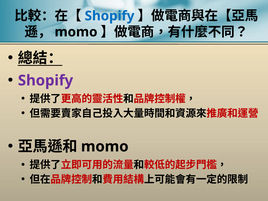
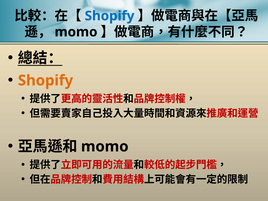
Shopify colour: purple -> orange (45, 80)
